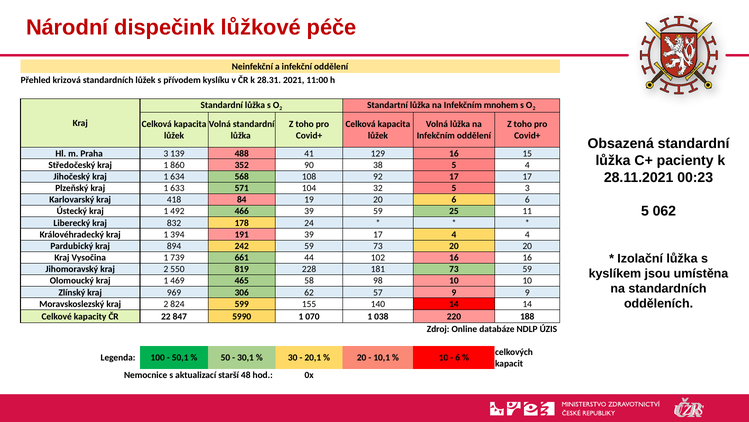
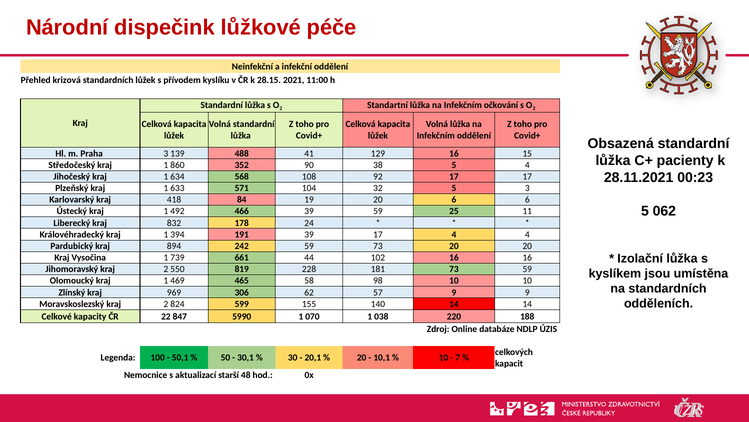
28.31: 28.31 -> 28.15 (269, 80)
mnohem: mnohem -> očkování (501, 105)
6: 6 -> 7 (458, 357)
